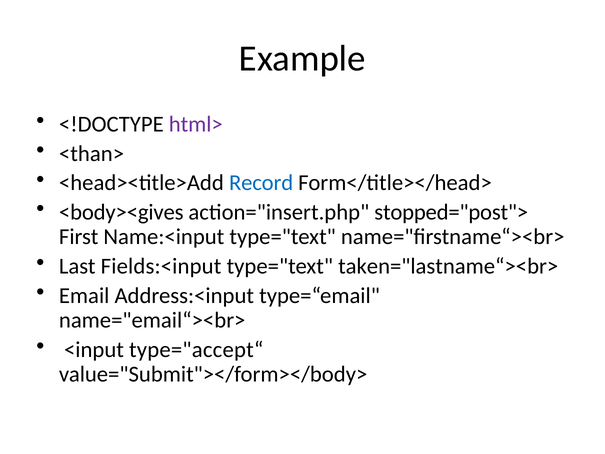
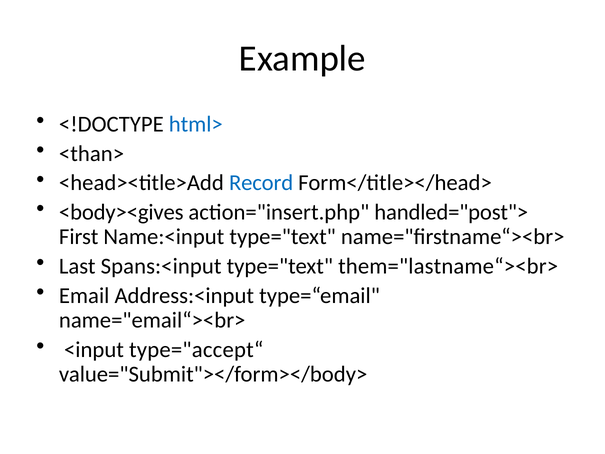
html> colour: purple -> blue (196, 124)
stopped="post">: stopped="post"> -> handled="post"> (451, 212)
Fields:<input: Fields:<input -> Spans:<input (161, 266)
taken="lastname“><br>: taken="lastname“><br> -> them="lastname“><br> (448, 266)
